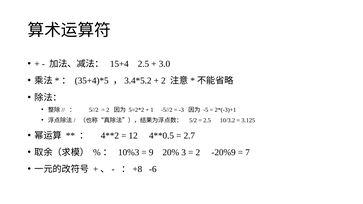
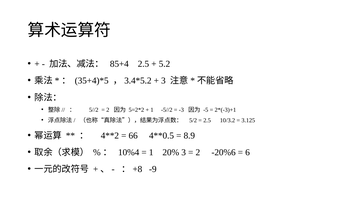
15+4: 15+4 -> 85+4 (119, 64)
3.0: 3.0 -> 5.2 (164, 64)
2: 2 -> 3 (163, 81)
12: 12 -> 66 (133, 136)
2.7: 2.7 -> 8.9 (189, 136)
10%3: 10%3 -> 10%4 (129, 153)
9: 9 -> 1 (151, 153)
-20%9: -20%9 -> -20%6 (224, 153)
7: 7 -> 6 (248, 153)
-6: -6 -> -9 (153, 169)
